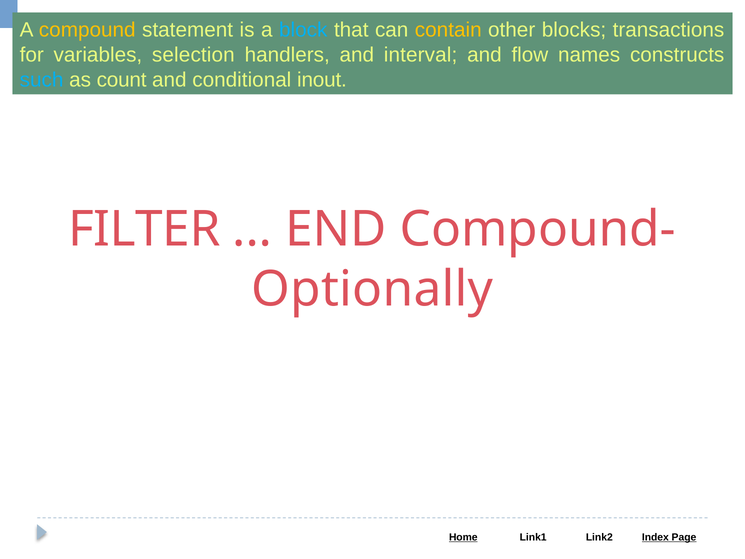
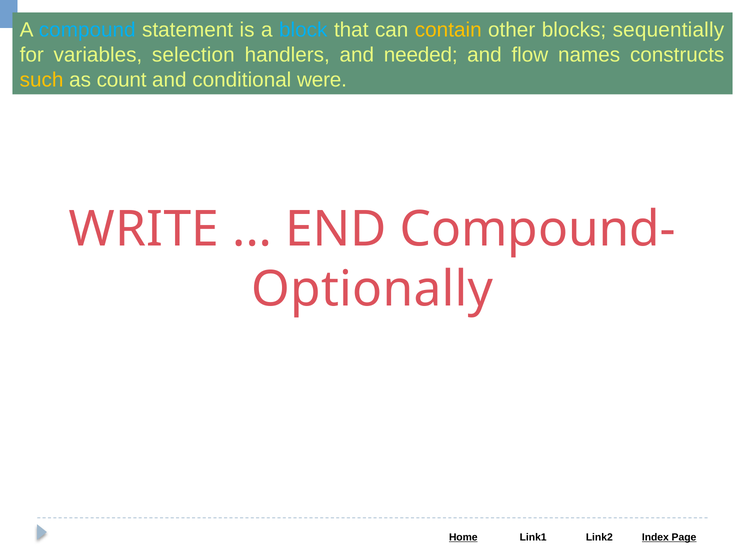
compound colour: yellow -> light blue (87, 30)
transactions: transactions -> sequentially (668, 30)
interval: interval -> needed (421, 55)
such colour: light blue -> yellow (42, 80)
inout: inout -> were (322, 80)
FILTER: FILTER -> WRITE (144, 229)
